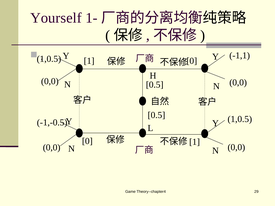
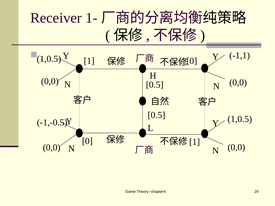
Yourself: Yourself -> Receiver (56, 18)
